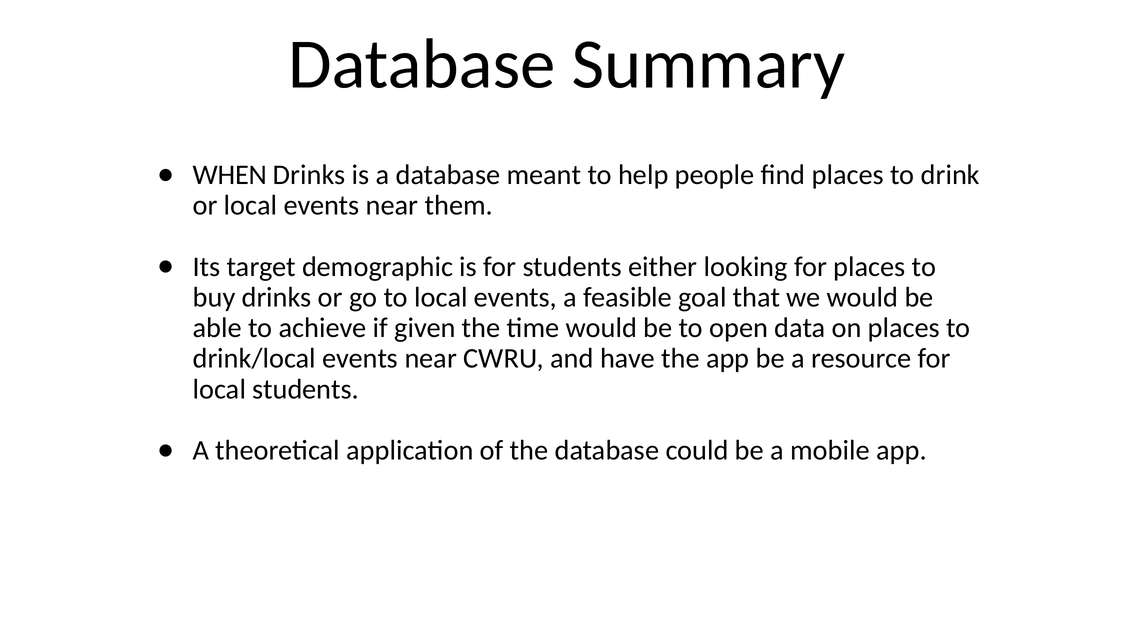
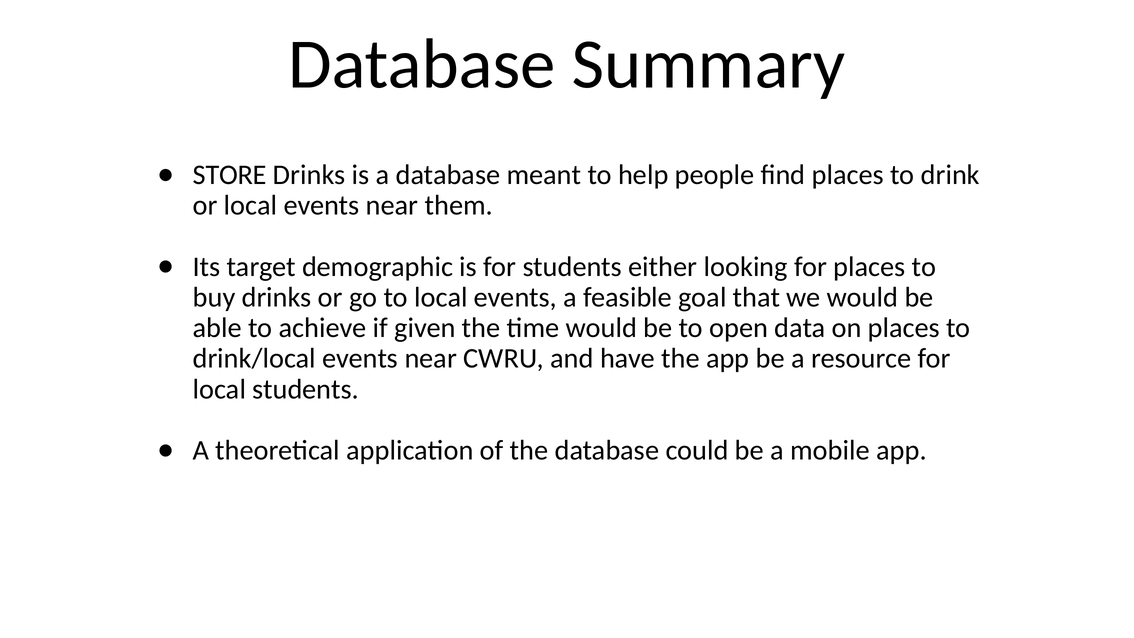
WHEN: WHEN -> STORE (230, 175)
